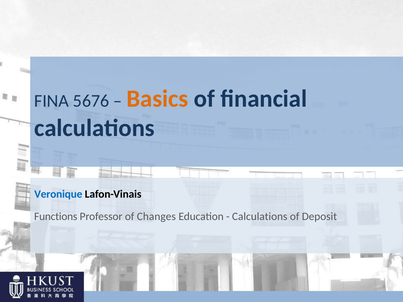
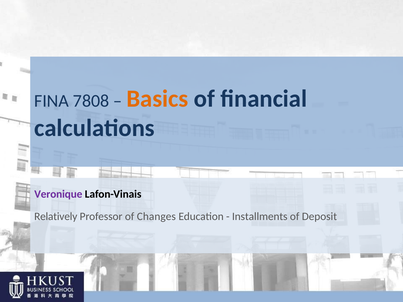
5676: 5676 -> 7808 (91, 101)
Veronique colour: blue -> purple (58, 194)
Functions: Functions -> Relatively (56, 217)
Calculations: Calculations -> Installments (260, 217)
